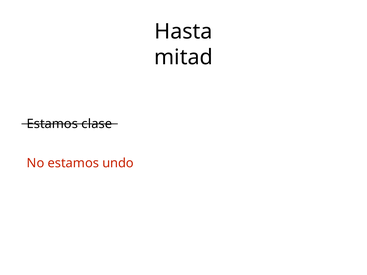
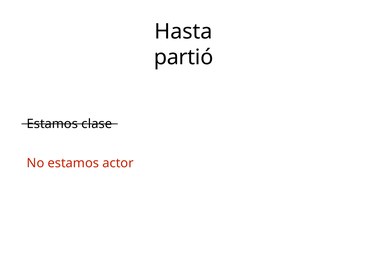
mitad: mitad -> partió (184, 57)
undo: undo -> actor (118, 163)
